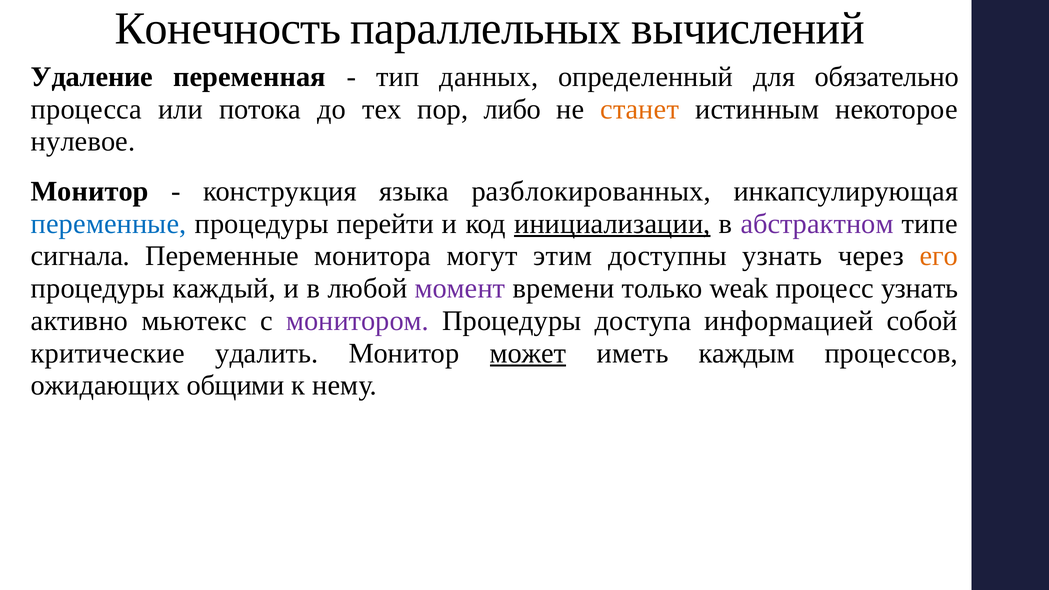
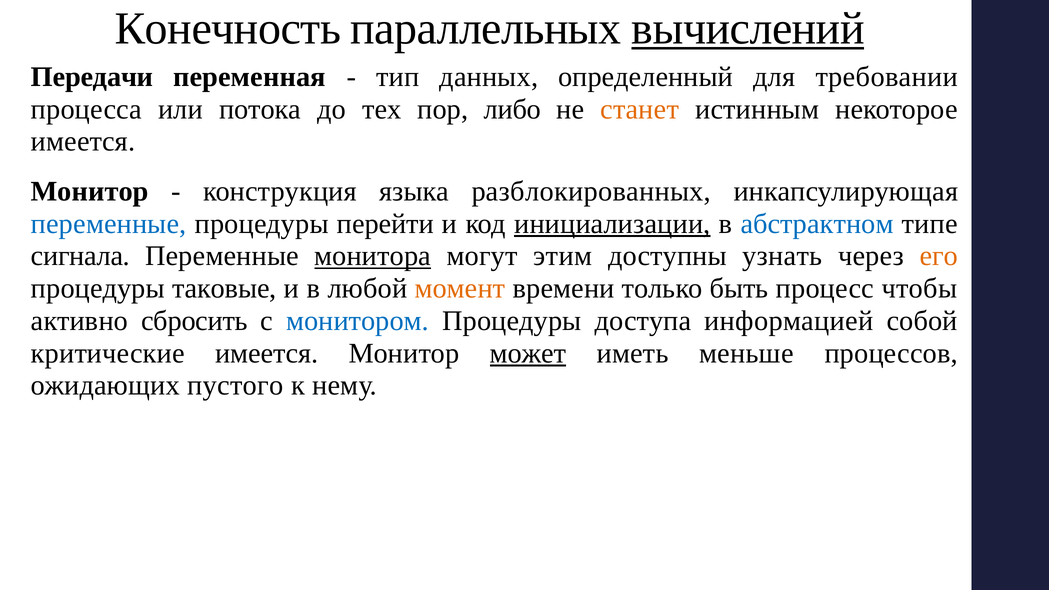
вычислений underline: none -> present (748, 28)
Удаление: Удаление -> Передачи (92, 77)
обязательно: обязательно -> требовании (887, 77)
нулевое: нулевое -> имеется (83, 142)
абстрактном colour: purple -> blue (817, 224)
монитора underline: none -> present (373, 256)
каждый: каждый -> таковые (225, 289)
момент colour: purple -> orange (460, 289)
weak: weak -> быть (739, 289)
процесс узнать: узнать -> чтобы (919, 289)
мьютекс: мьютекс -> сбросить (194, 321)
монитором colour: purple -> blue (358, 321)
критические удалить: удалить -> имеется (267, 353)
каждым: каждым -> меньше (746, 353)
общими: общими -> пустого (235, 386)
